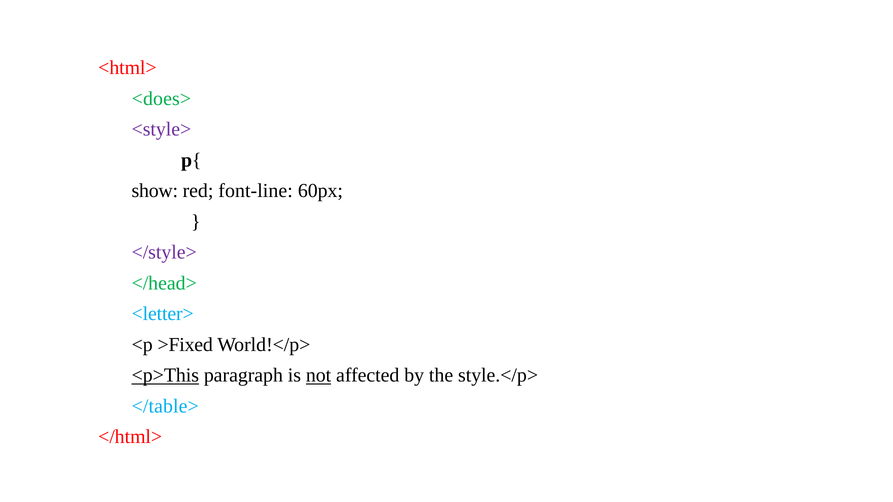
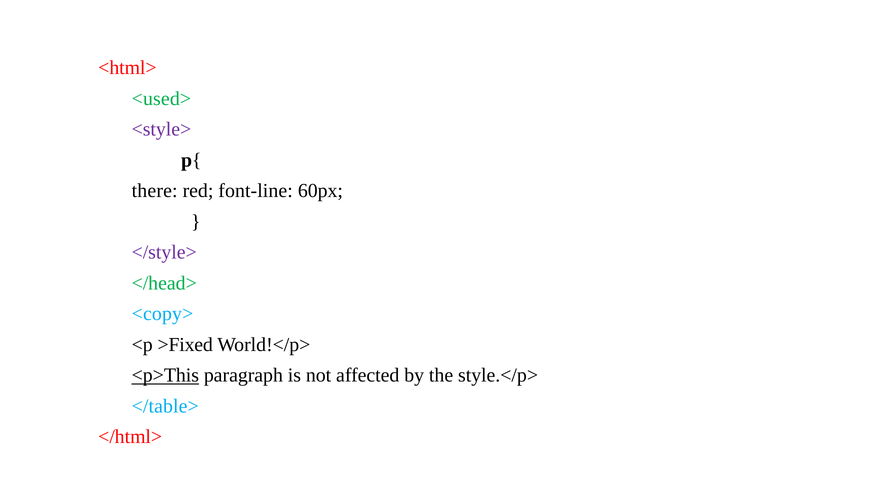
<does>: <does> -> <used> (161, 99)
show: show -> there (155, 191)
<letter>: <letter> -> <copy> (163, 314)
not underline: present -> none (319, 376)
